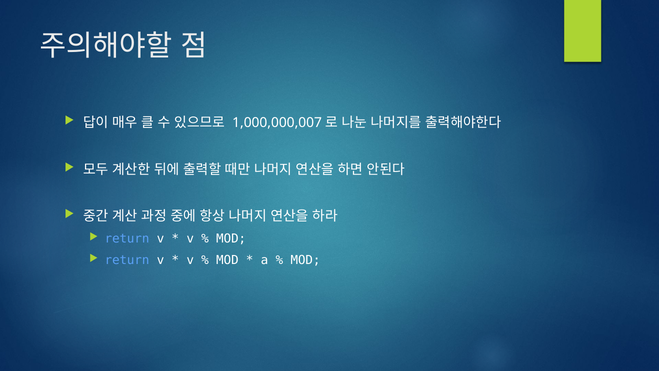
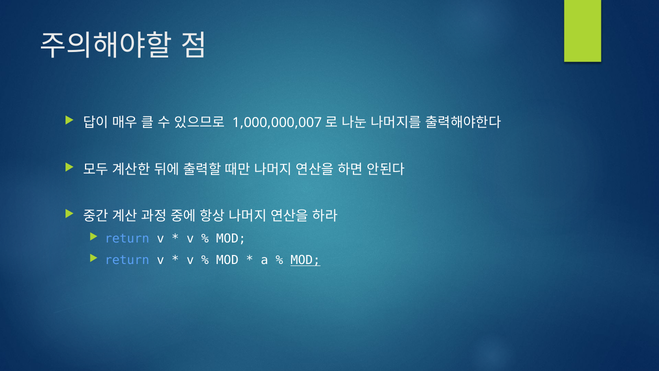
MOD underline: none -> present (305, 260)
